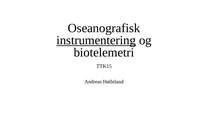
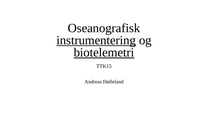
biotelemetri underline: none -> present (104, 53)
